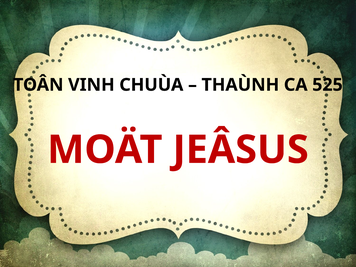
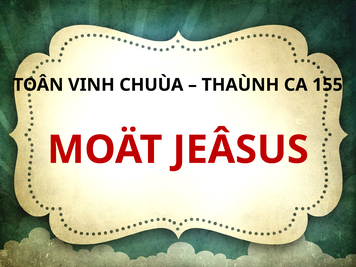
525: 525 -> 155 (327, 85)
